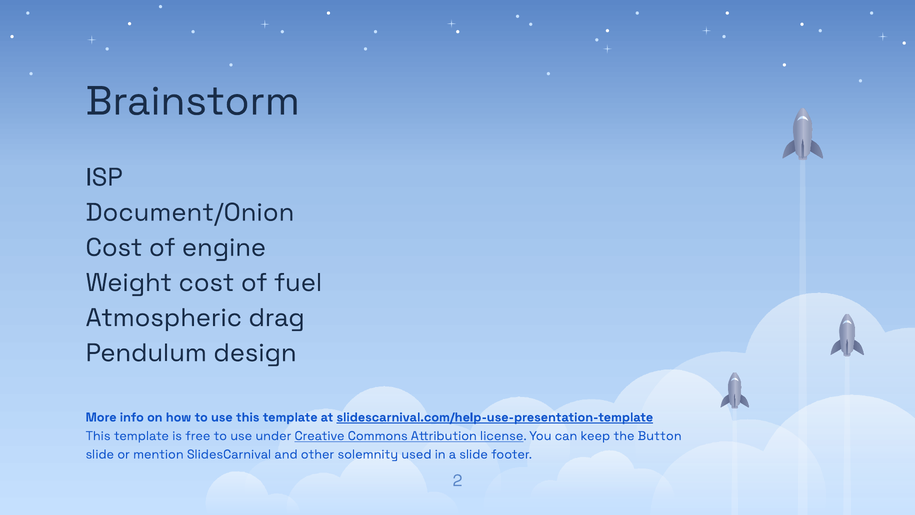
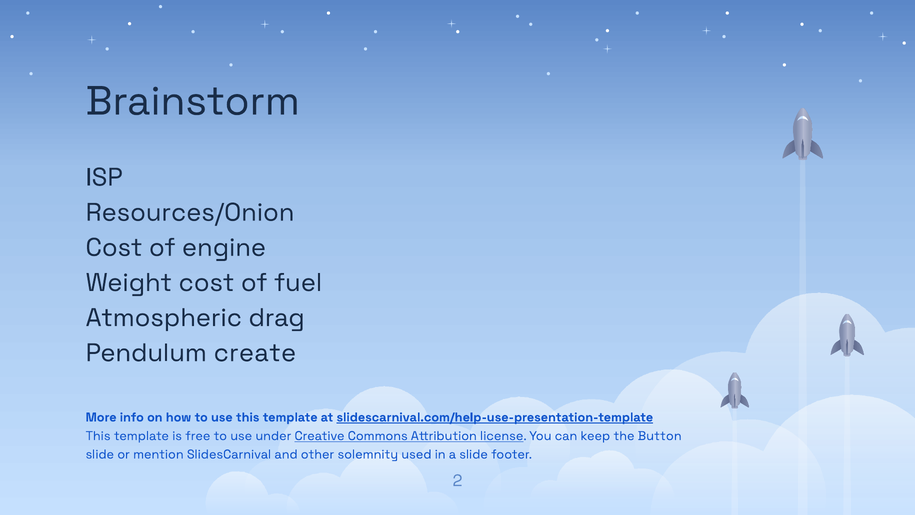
Document/Onion: Document/Onion -> Resources/Onion (190, 212)
design: design -> create (255, 353)
